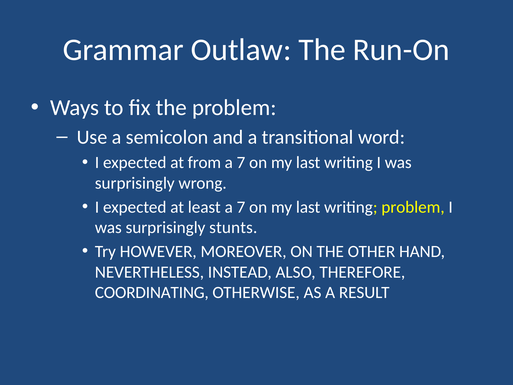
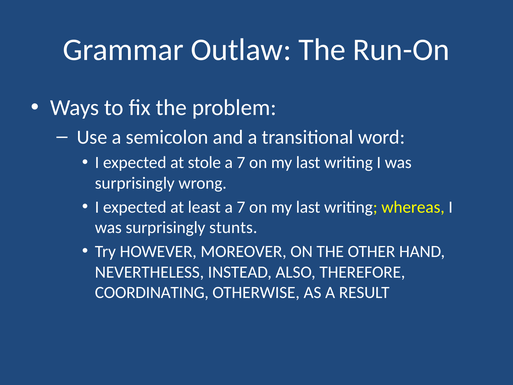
from: from -> stole (204, 163)
writing problem: problem -> whereas (413, 207)
